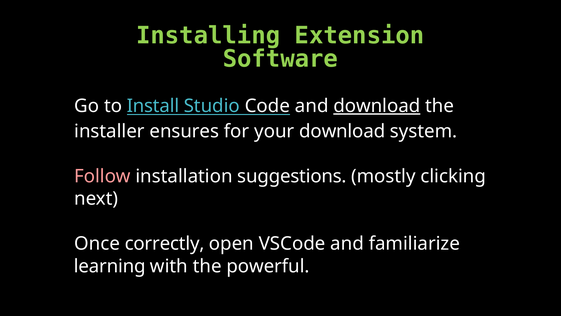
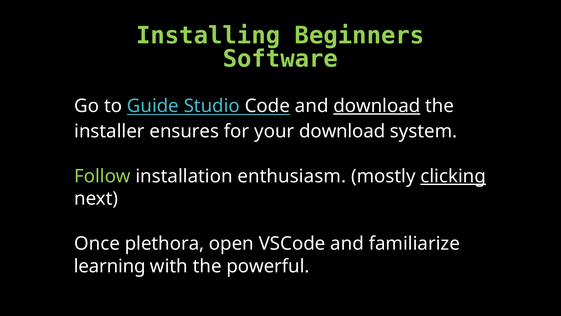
Extension: Extension -> Beginners (360, 36)
Install: Install -> Guide (153, 106)
Follow colour: pink -> light green (102, 176)
suggestions: suggestions -> enthusiasm (292, 176)
clicking underline: none -> present (453, 176)
correctly: correctly -> plethora (164, 243)
